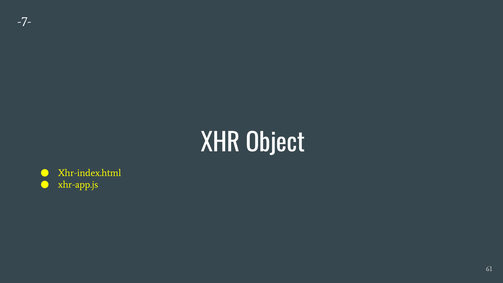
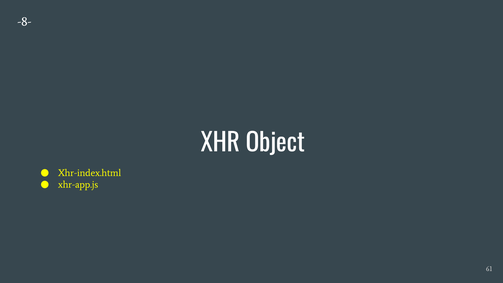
-7-: -7- -> -8- (24, 22)
